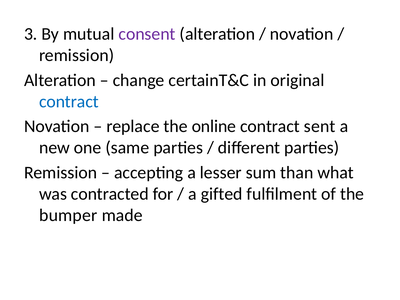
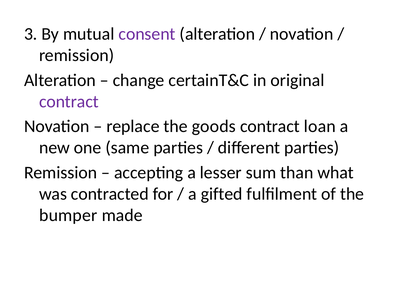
contract colour: blue -> purple (69, 101)
online: online -> goods (214, 126)
sent: sent -> loan (320, 126)
